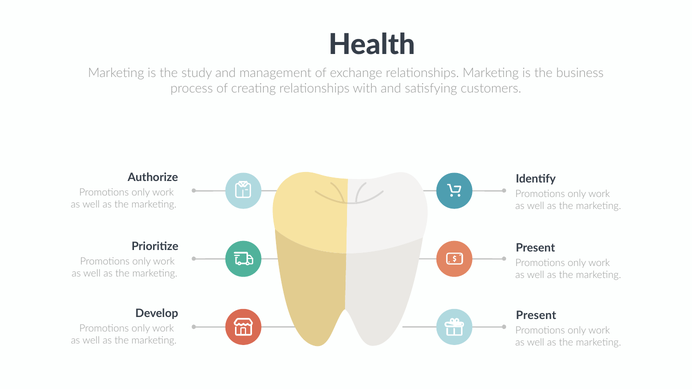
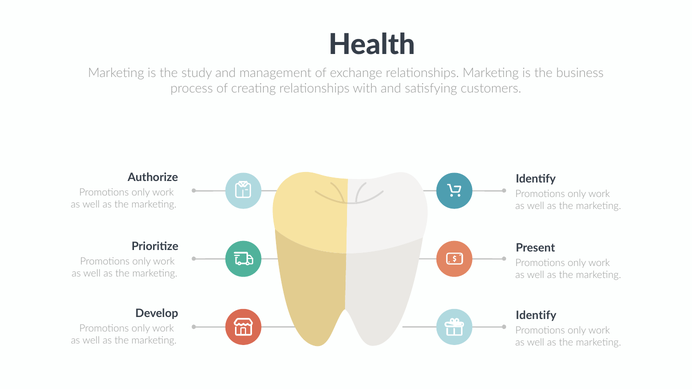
Present: Present -> Identify (536, 316)
